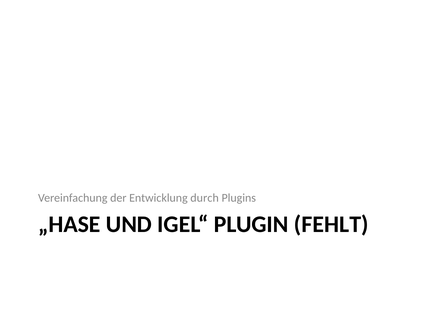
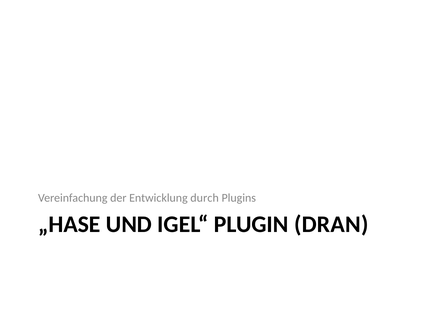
FEHLT: FEHLT -> DRAN (331, 224)
